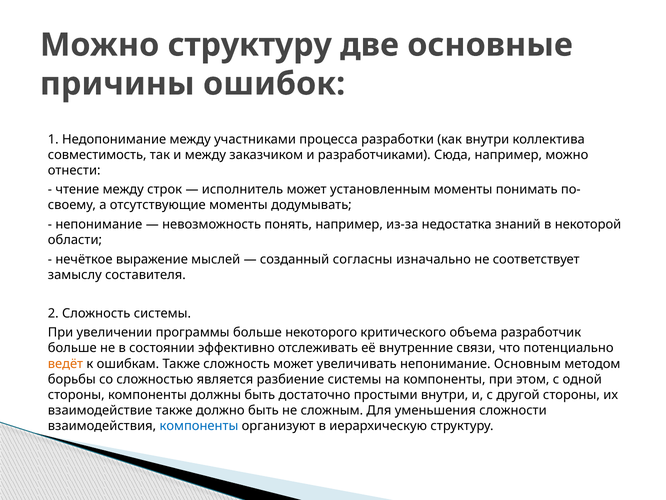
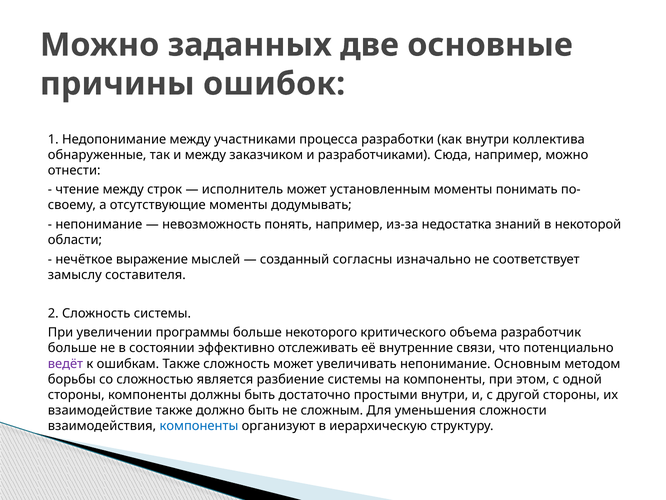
Можно структуру: структуру -> заданных (250, 45)
совместимость: совместимость -> обнаруженные (97, 155)
ведёт colour: orange -> purple (65, 363)
